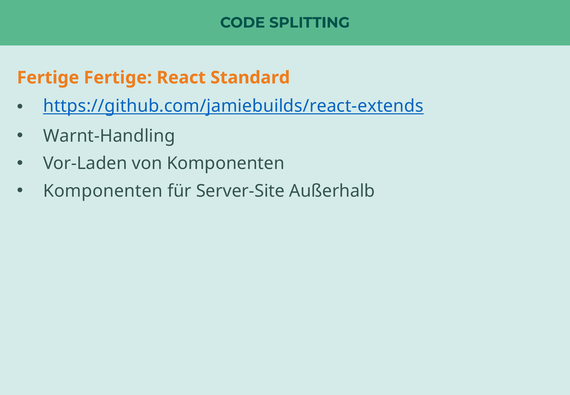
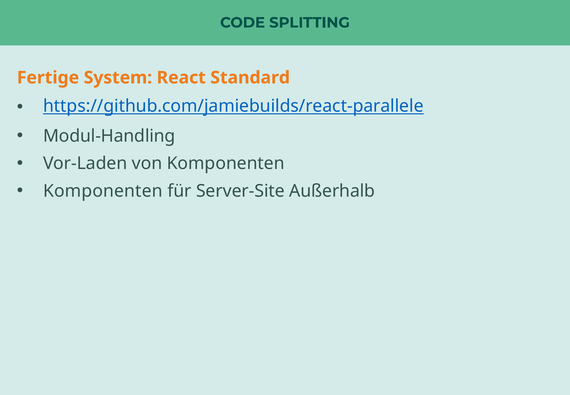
Fertige Fertige: Fertige -> System (118, 78)
https://github.com/jamiebuilds/react-extends: https://github.com/jamiebuilds/react-extends -> https://github.com/jamiebuilds/react-parallele (233, 106)
Warnt-Handling: Warnt-Handling -> Modul-Handling (109, 136)
